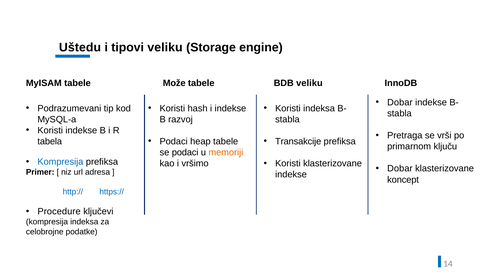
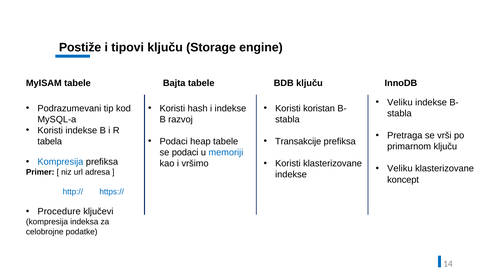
Uštedu: Uštedu -> Postiže (80, 47)
tipovi veliku: veliku -> ključu (165, 47)
Može: Može -> Bajta (174, 83)
BDB veliku: veliku -> ključu (309, 83)
Dobar: Dobar -> Veliku (400, 102)
Koristi indeksa: indeksa -> koristan (319, 108)
memoriji colour: orange -> blue (226, 152)
Dobar: Dobar -> Veliku (400, 168)
